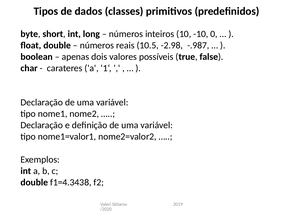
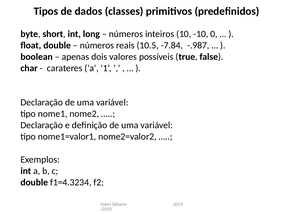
-2.98: -2.98 -> -7.84 (172, 45)
f1=4.3438: f1=4.3438 -> f1=4.3234 (71, 182)
